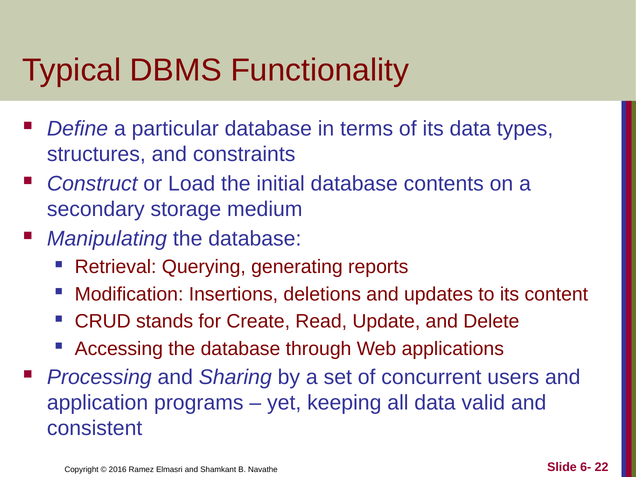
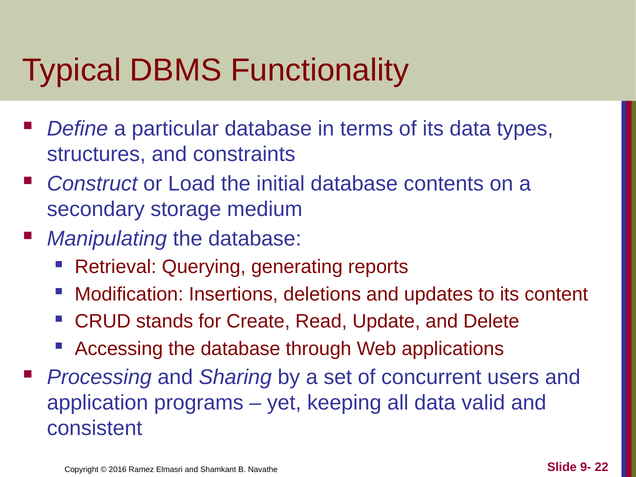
6-: 6- -> 9- (586, 467)
